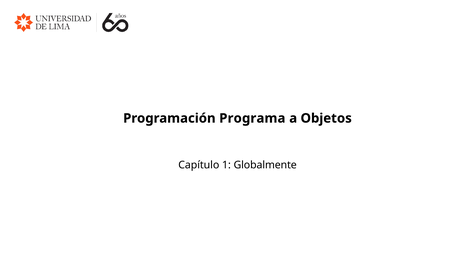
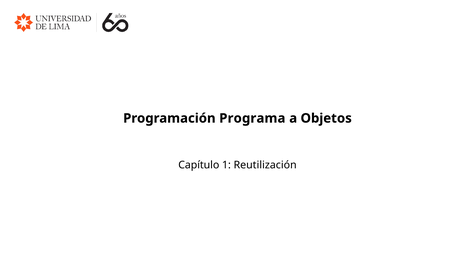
Globalmente: Globalmente -> Reutilización (265, 165)
